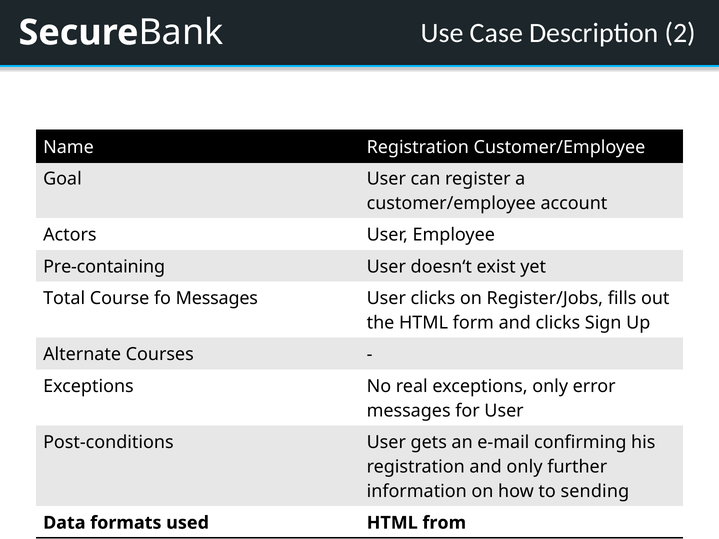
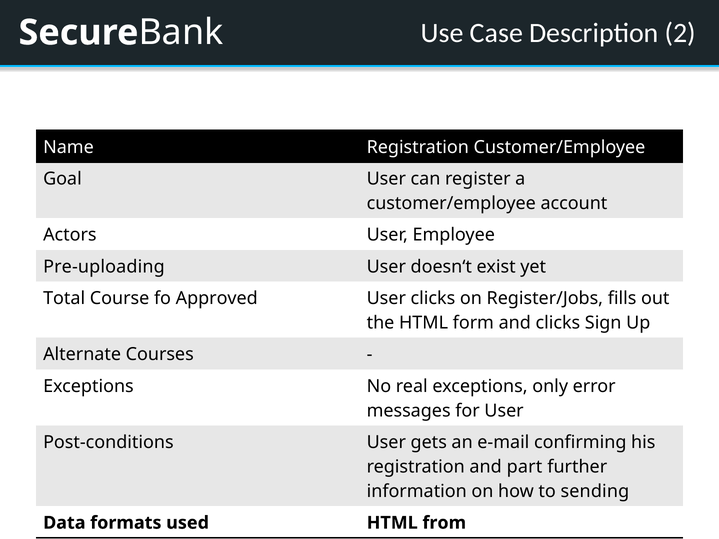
Pre-containing: Pre-containing -> Pre-uploading (104, 267)
fo Messages: Messages -> Approved (217, 299)
and only: only -> part (524, 467)
